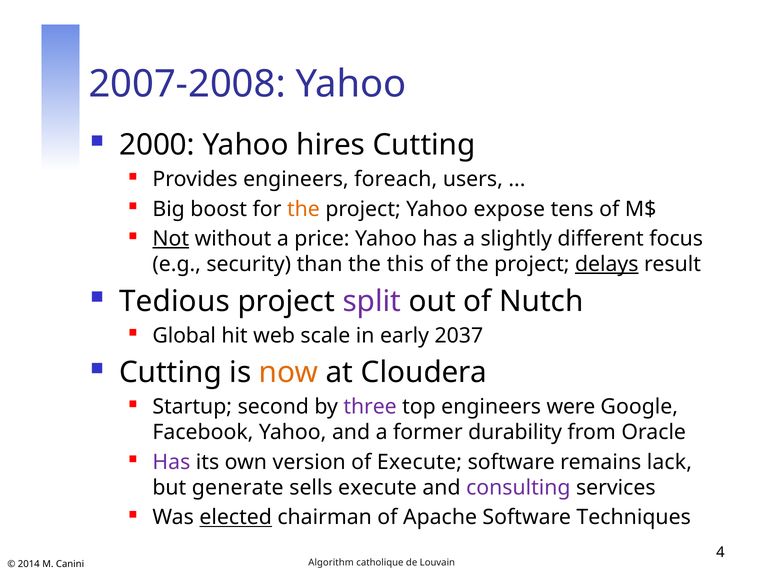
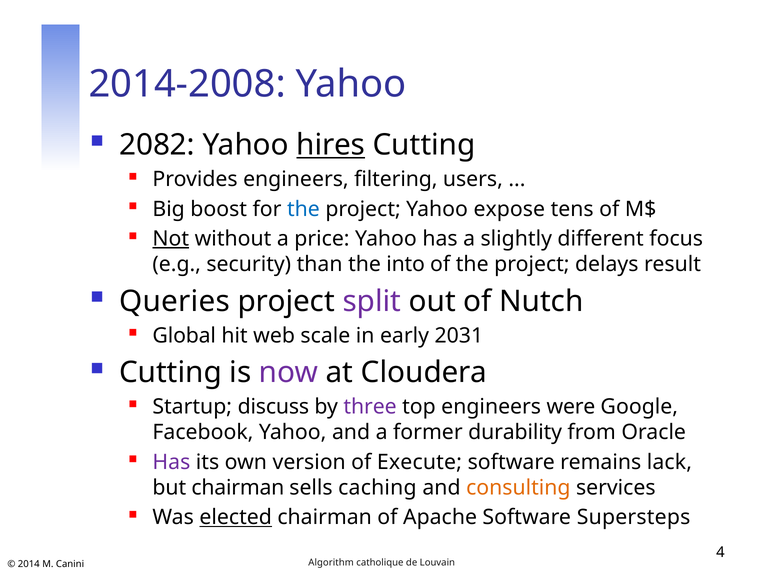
2007-2008: 2007-2008 -> 2014-2008 (187, 84)
2000: 2000 -> 2082 (157, 145)
hires underline: none -> present (331, 145)
foreach: foreach -> filtering (396, 179)
the colour: orange -> blue (303, 209)
this: this -> into (406, 264)
delays underline: present -> none (607, 264)
Tedious: Tedious -> Queries (174, 301)
2037: 2037 -> 2031 (459, 336)
now colour: orange -> purple (289, 373)
second: second -> discuss (273, 407)
but generate: generate -> chairman (238, 488)
sells execute: execute -> caching (377, 488)
consulting colour: purple -> orange (518, 488)
Techniques: Techniques -> Supersteps (634, 517)
